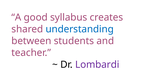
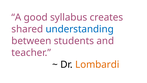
Lombardi colour: purple -> orange (97, 64)
